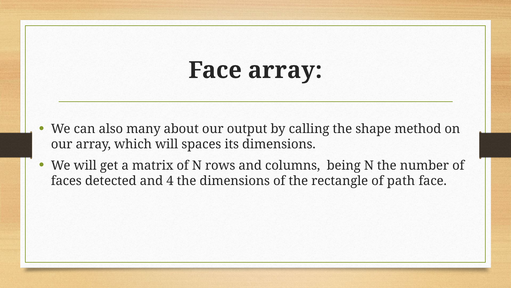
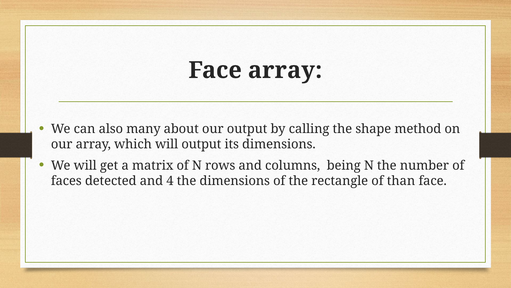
will spaces: spaces -> output (201, 144)
path: path -> than (401, 180)
